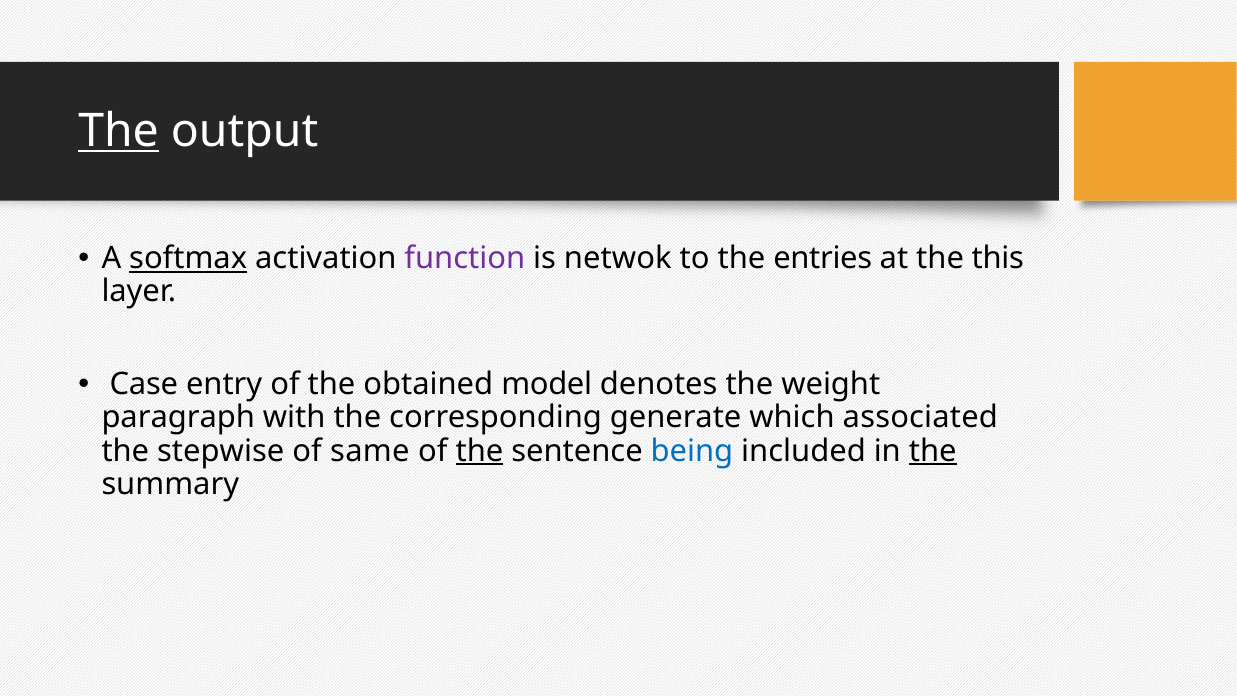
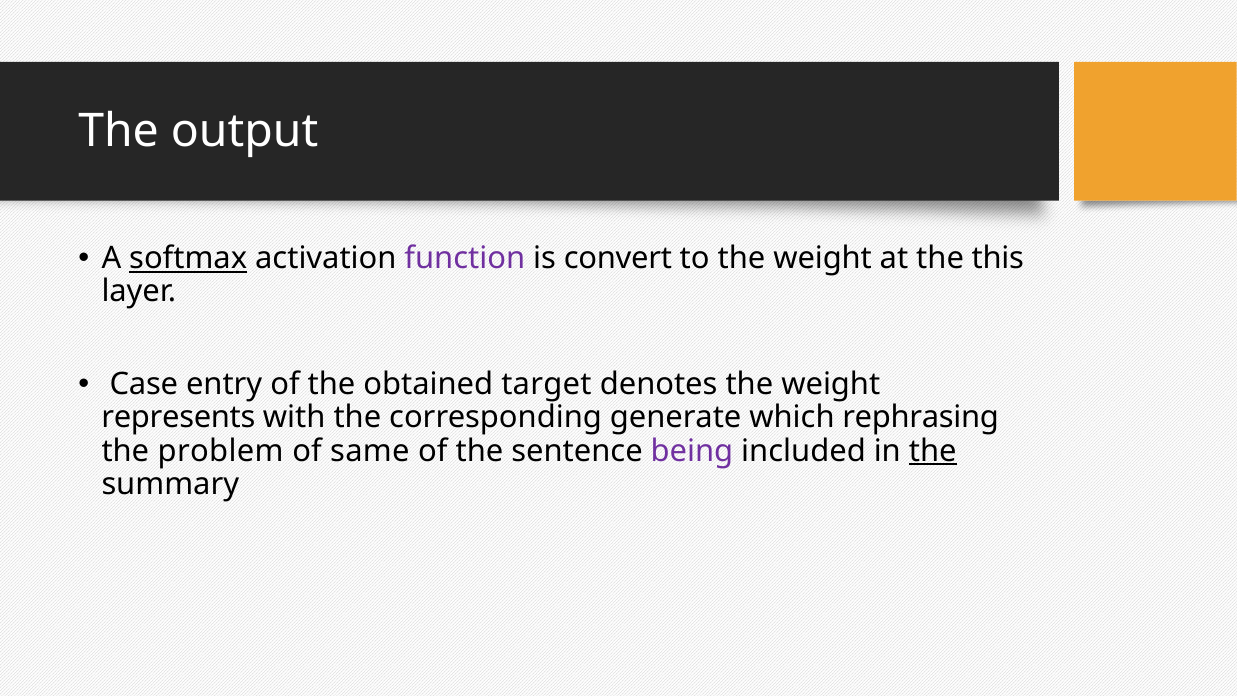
The underline: present -> none (119, 131)
netwok: netwok -> convert (618, 258)
to the entries: entries -> weight (823, 258)
model: model -> target (546, 384)
paragraph: paragraph -> represents (178, 418)
associated: associated -> rephrasing (921, 418)
stepwise: stepwise -> problem (221, 451)
the underline: present -> none (479, 451)
being colour: blue -> purple (692, 451)
